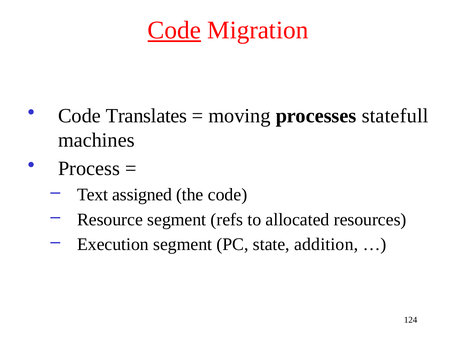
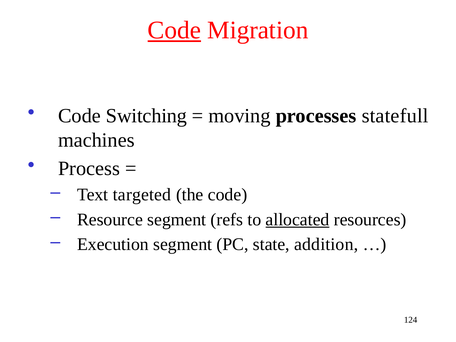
Translates: Translates -> Switching (146, 116)
assigned: assigned -> targeted (142, 195)
allocated underline: none -> present (298, 220)
